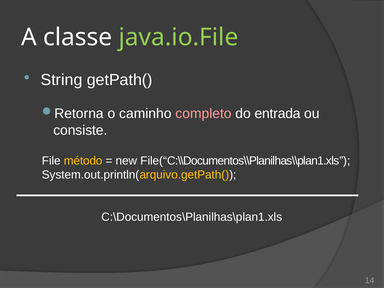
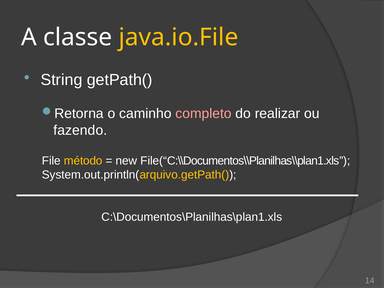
java.io.File colour: light green -> yellow (179, 37)
entrada: entrada -> realizar (278, 114)
consiste: consiste -> fazendo (80, 130)
